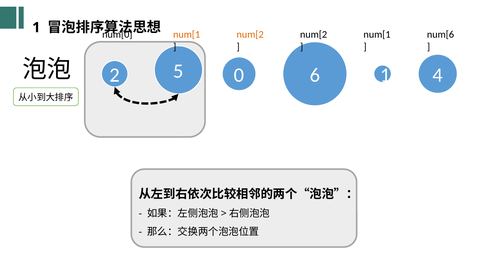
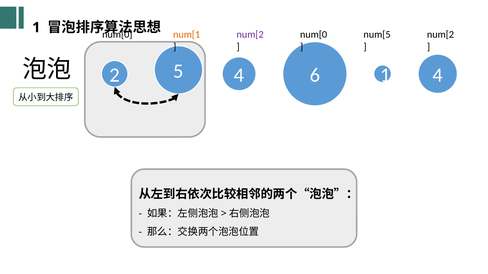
num[2 colour: orange -> purple (250, 35)
num[2: num[2 -> num[0 (314, 35)
num[1: num[1 -> num[5 (377, 35)
num[6: num[6 -> num[2 (440, 35)
2 0: 0 -> 4 (239, 75)
